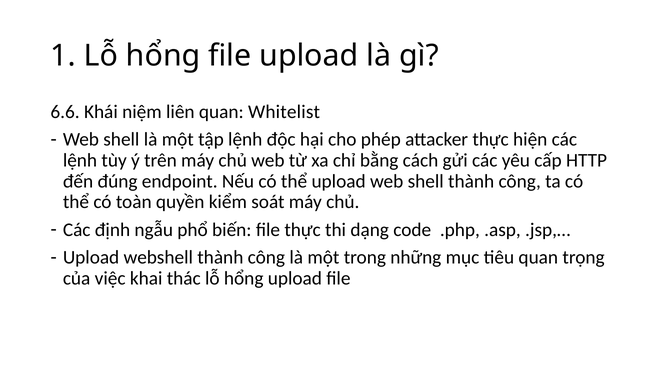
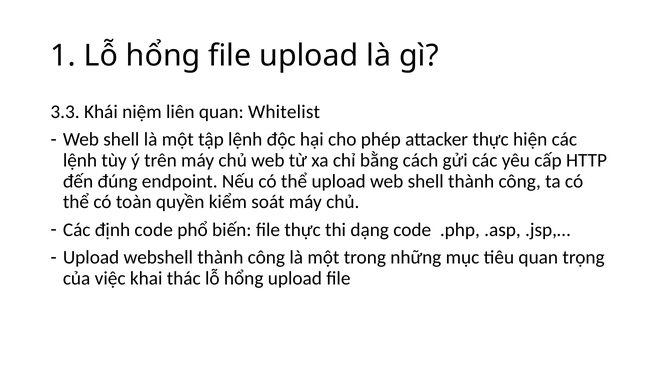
6.6: 6.6 -> 3.3 (65, 112)
định ngẫu: ngẫu -> code (154, 230)
